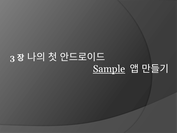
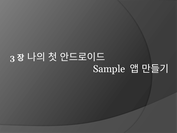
Sample underline: present -> none (109, 69)
